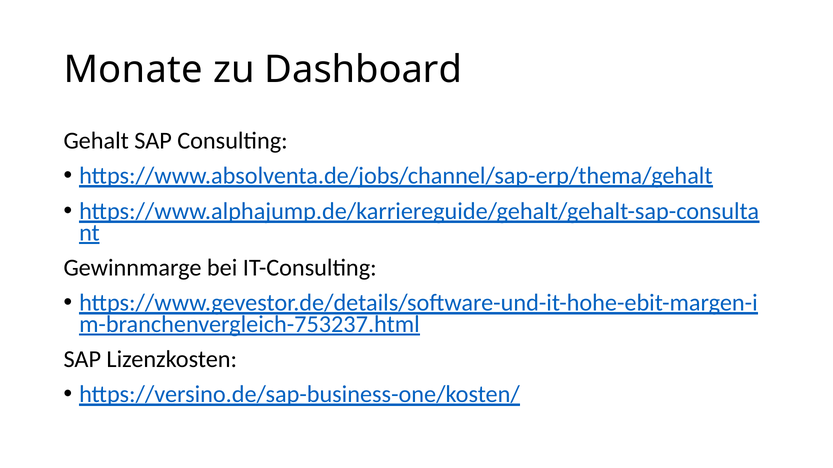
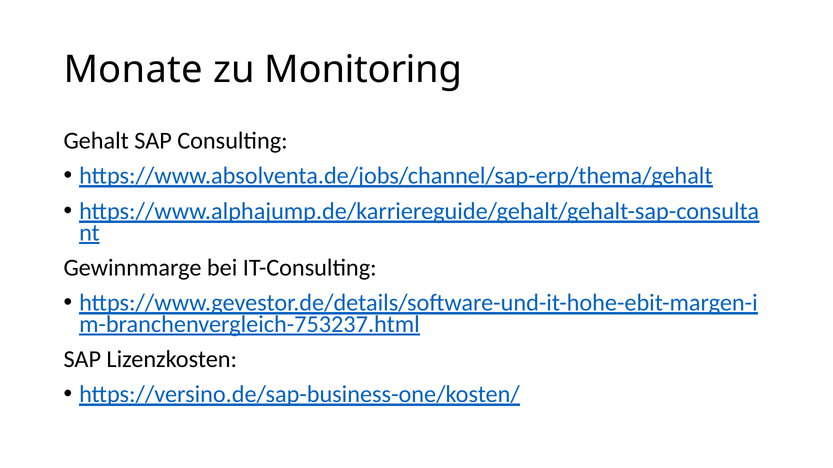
Dashboard: Dashboard -> Monitoring (363, 70)
